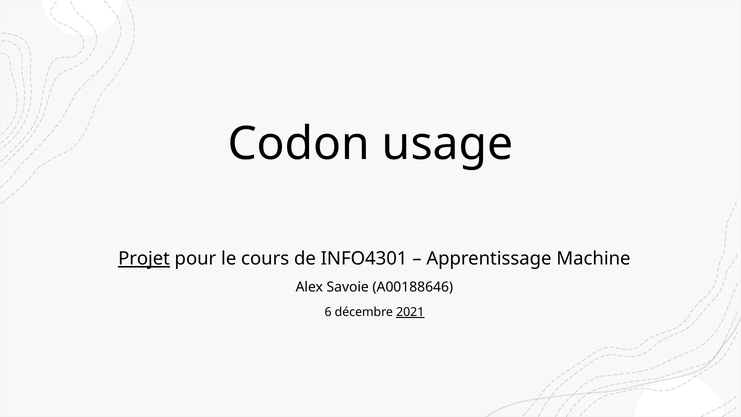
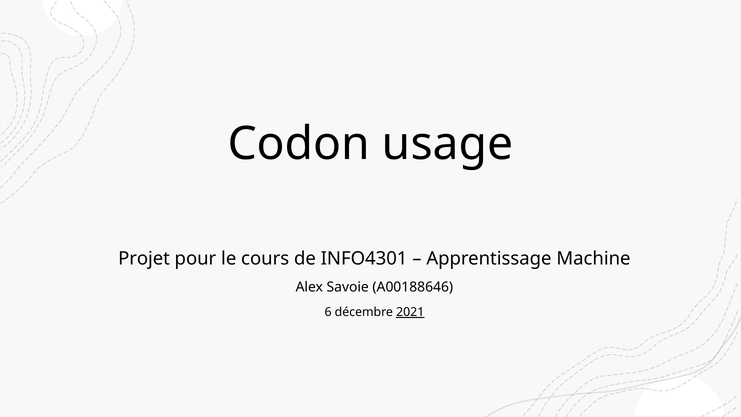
Projet underline: present -> none (144, 259)
